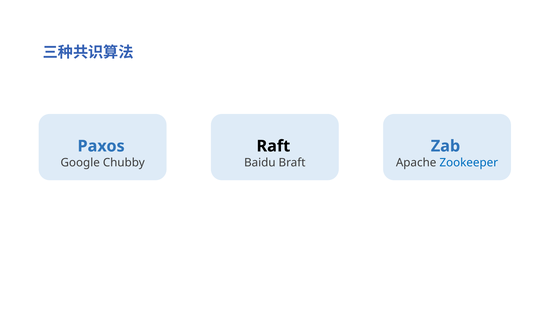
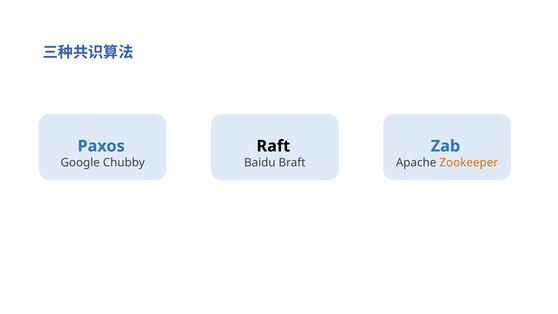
Zookeeper colour: blue -> orange (469, 162)
